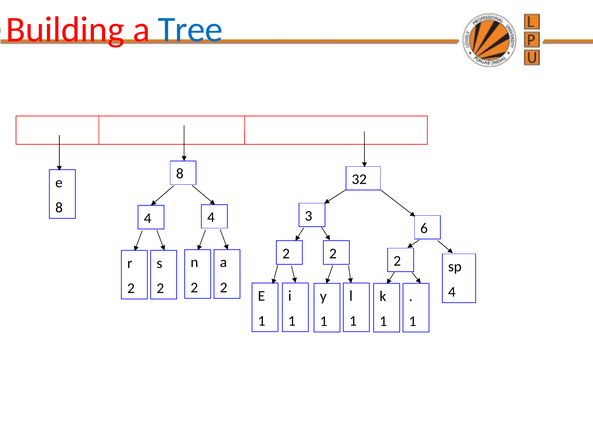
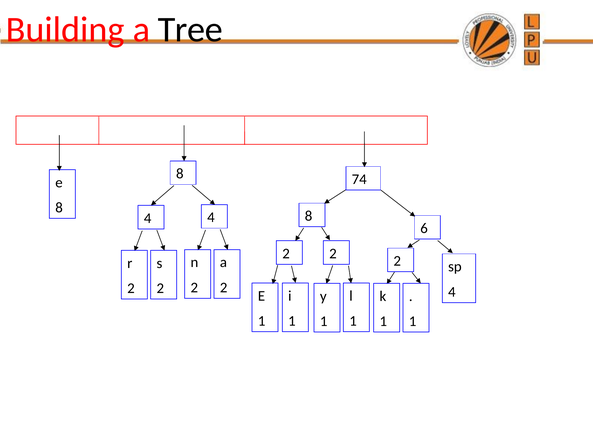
Tree colour: blue -> black (190, 30)
32: 32 -> 74 (359, 180)
4 3: 3 -> 8 (309, 216)
